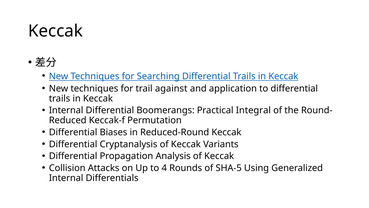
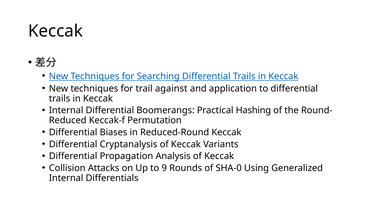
Integral: Integral -> Hashing (253, 110)
4: 4 -> 9 (164, 168)
SHA-5: SHA-5 -> SHA-0 (229, 168)
